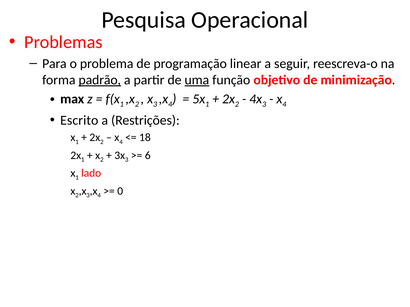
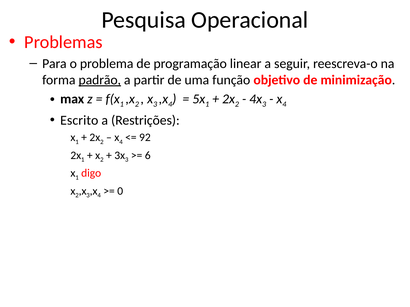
uma underline: present -> none (197, 80)
18: 18 -> 92 (145, 138)
lado: lado -> digo (91, 173)
